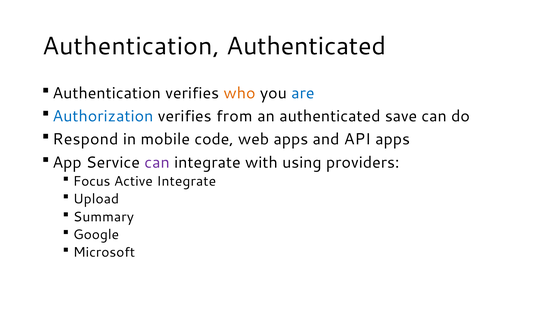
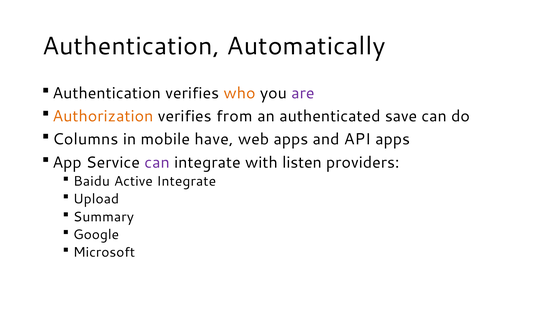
Authentication Authenticated: Authenticated -> Automatically (306, 46)
are colour: blue -> purple (303, 93)
Authorization colour: blue -> orange (103, 116)
Respond: Respond -> Columns (85, 139)
code: code -> have (214, 139)
using: using -> listen (302, 162)
Focus: Focus -> Baidu (92, 181)
